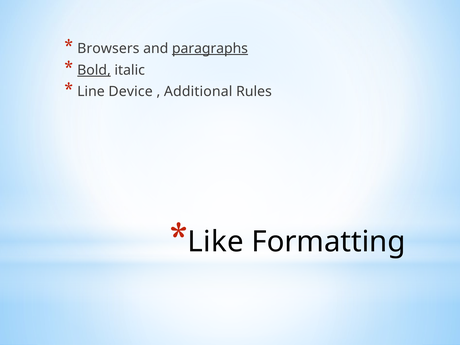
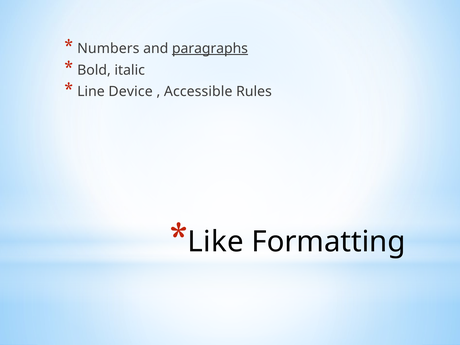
Browsers: Browsers -> Numbers (108, 49)
Bold underline: present -> none (94, 70)
Additional: Additional -> Accessible (198, 92)
